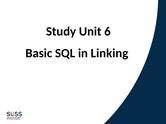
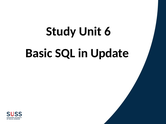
Linking: Linking -> Update (110, 53)
